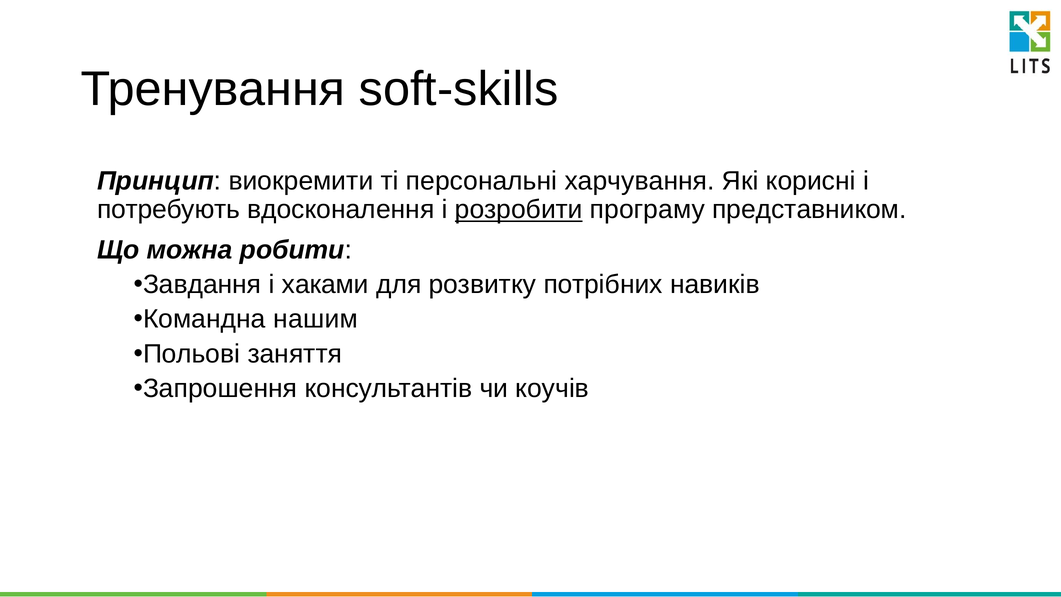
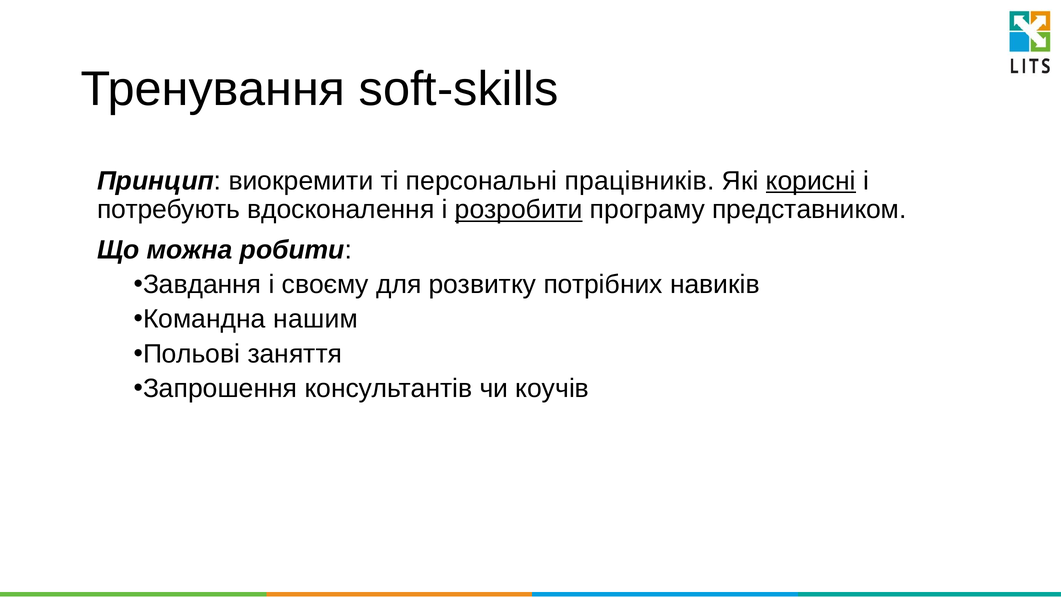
харчування: харчування -> працівників (640, 181)
корисні underline: none -> present (811, 181)
хаками: хаками -> своєму (325, 285)
